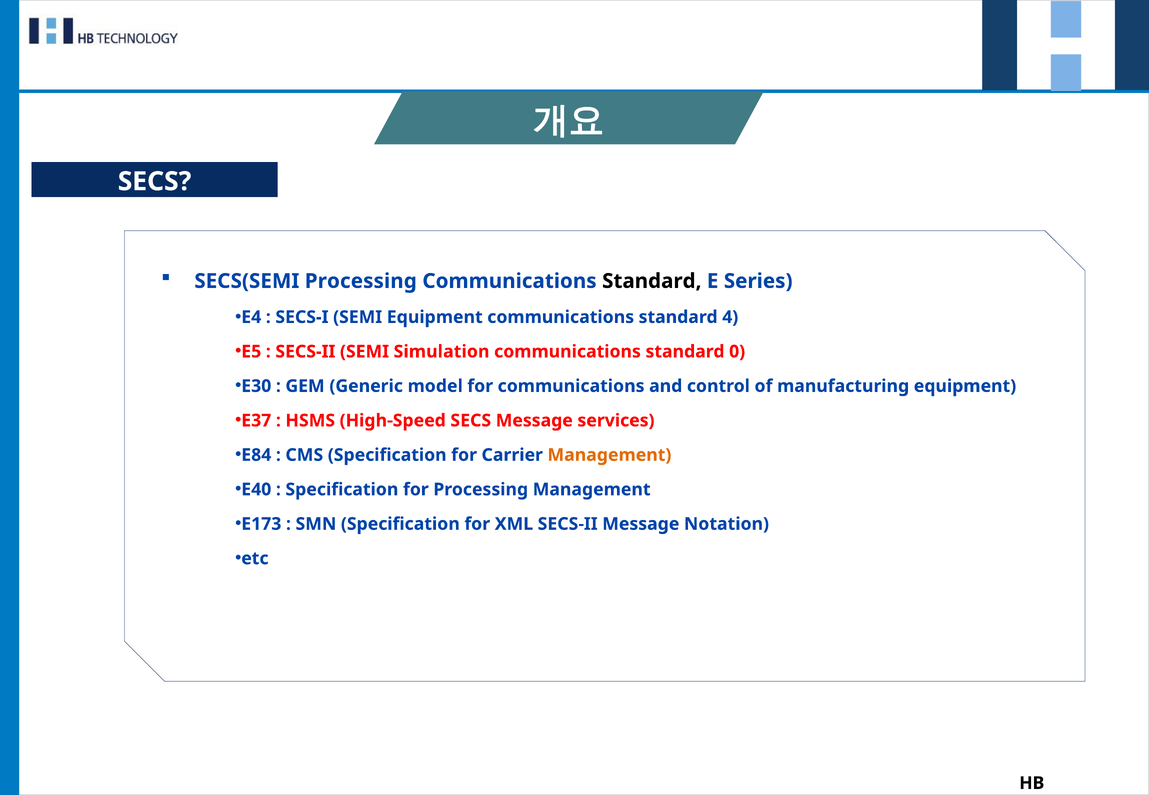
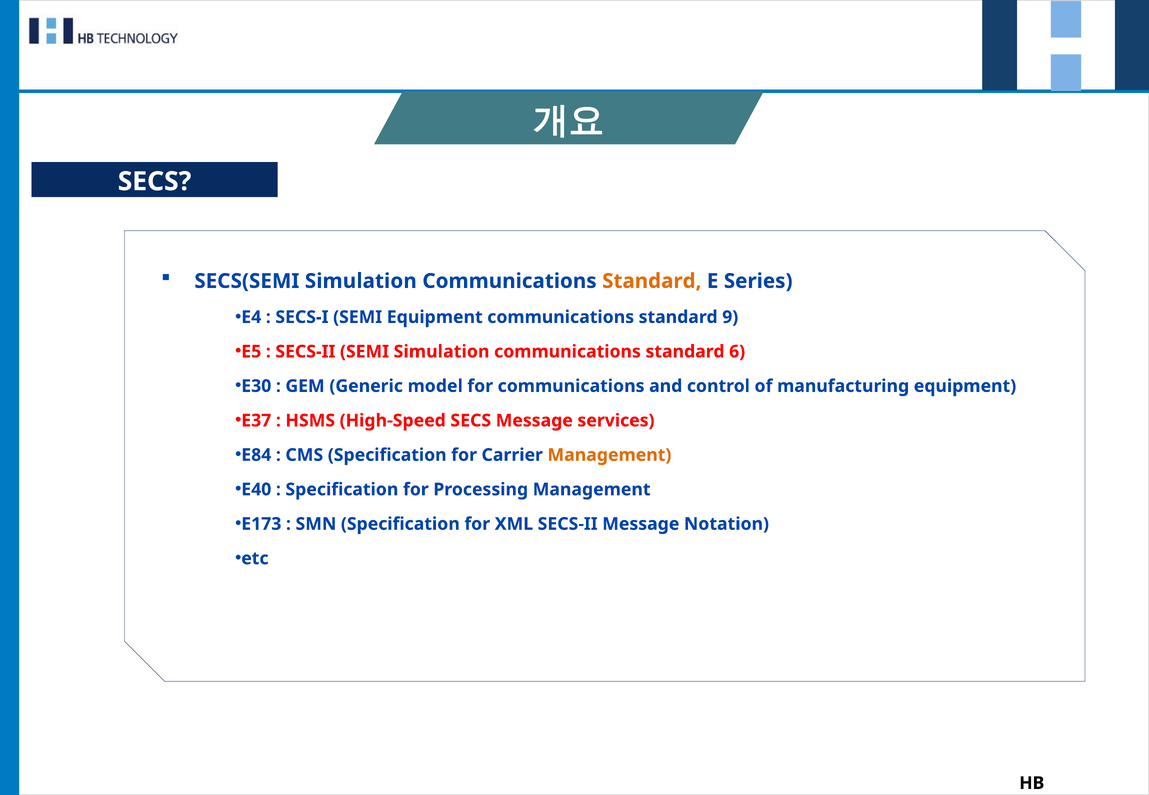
SECS(SEMI Processing: Processing -> Simulation (361, 281)
Standard colour: black -> orange (652, 281)
4: 4 -> 9 (730, 317)
0: 0 -> 6 (737, 352)
